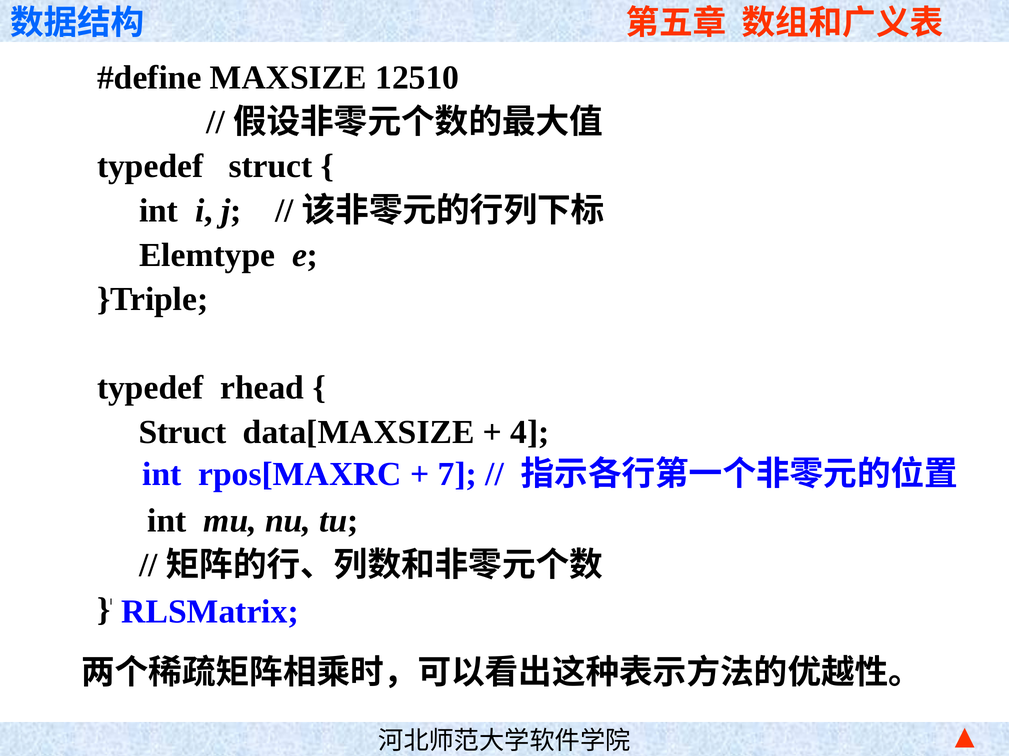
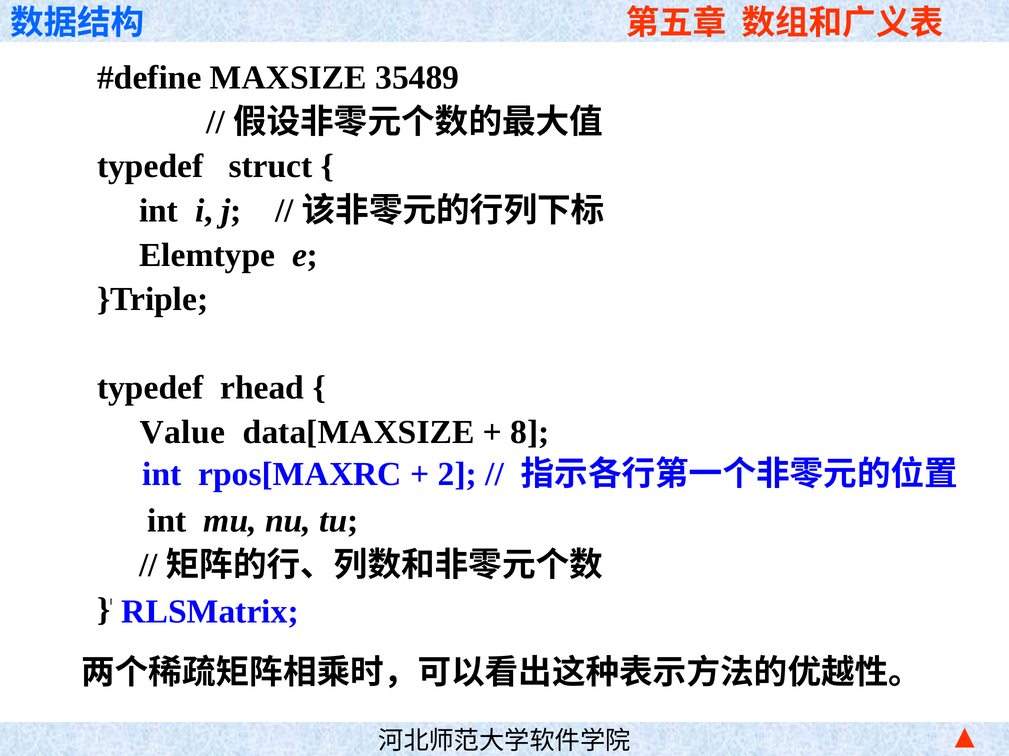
12510: 12510 -> 35489 (417, 78)
Struct: Struct -> Value (182, 433)
4: 4 -> 8 (530, 433)
7: 7 -> 2 (457, 475)
